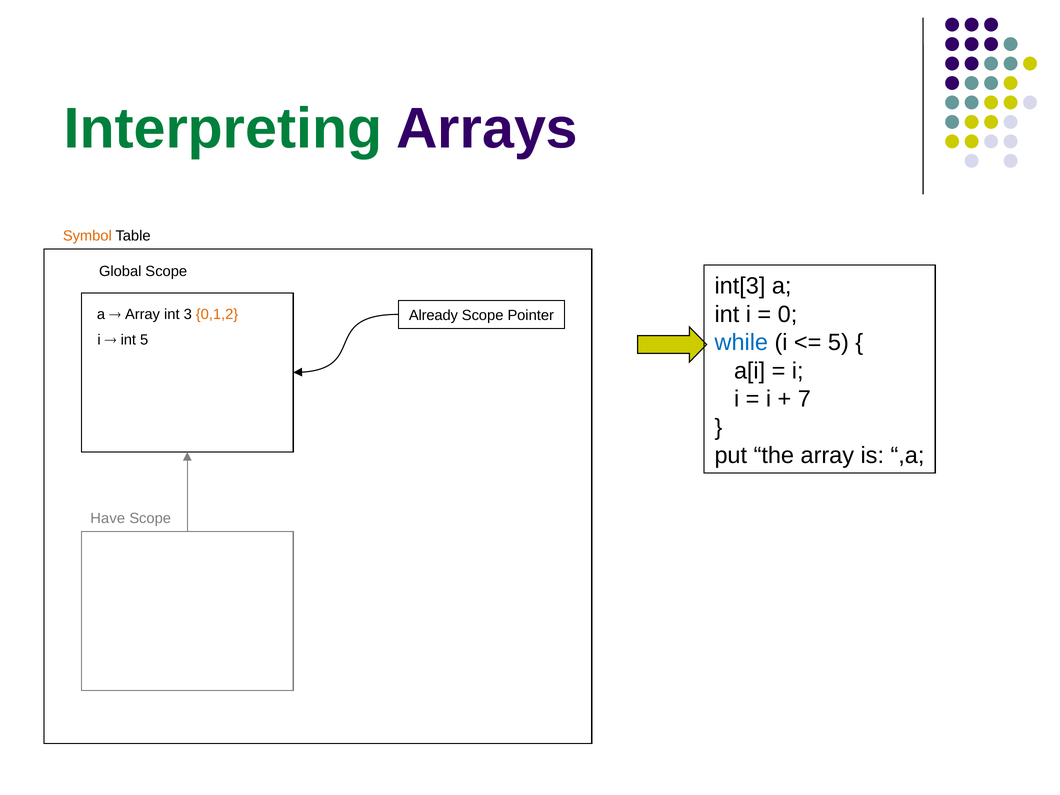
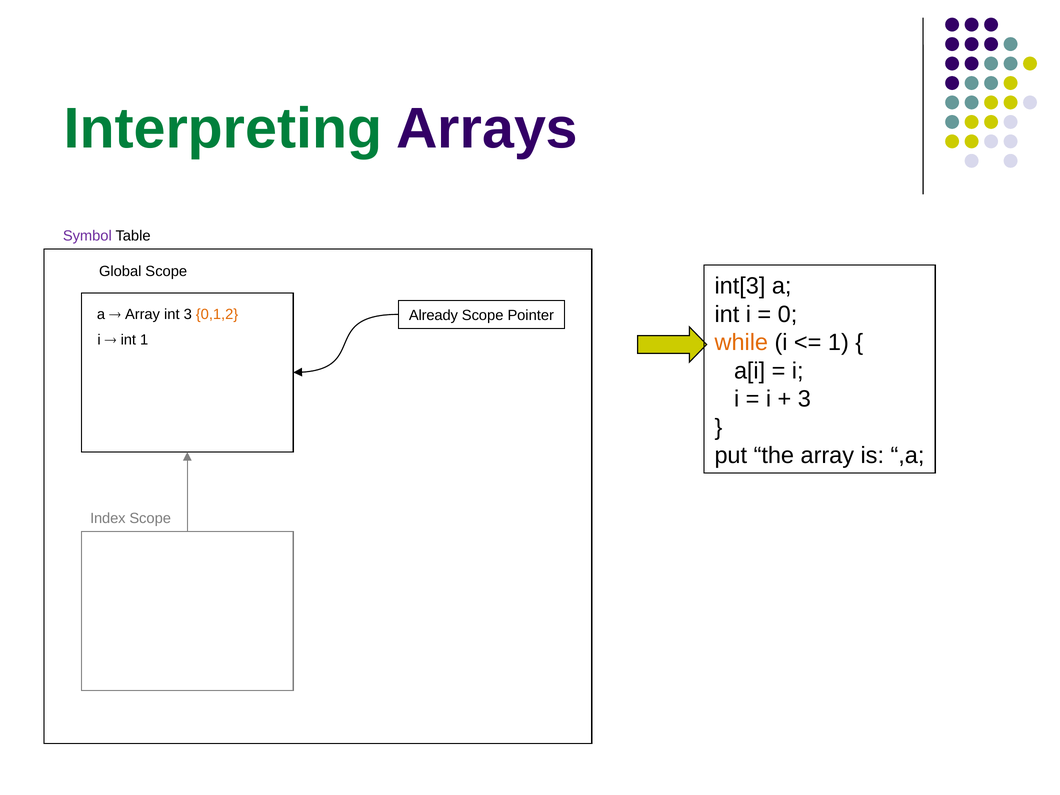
Symbol colour: orange -> purple (87, 236)
while colour: blue -> orange (741, 342)
5: 5 -> 1 (838, 342)
int 5: 5 -> 1 (144, 340)
7: 7 -> 3 (804, 399)
Have: Have -> Index (108, 519)
